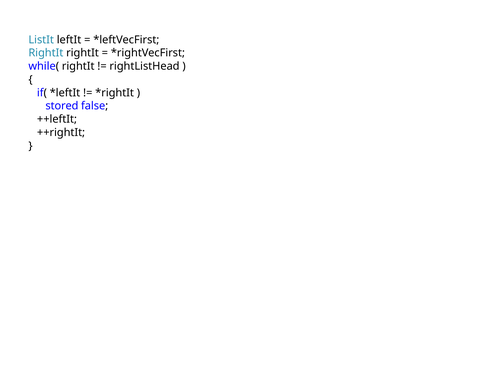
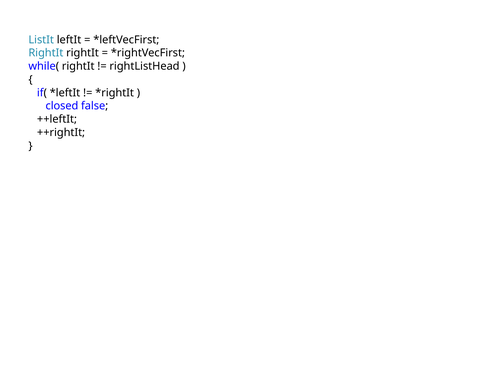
stored: stored -> closed (62, 106)
